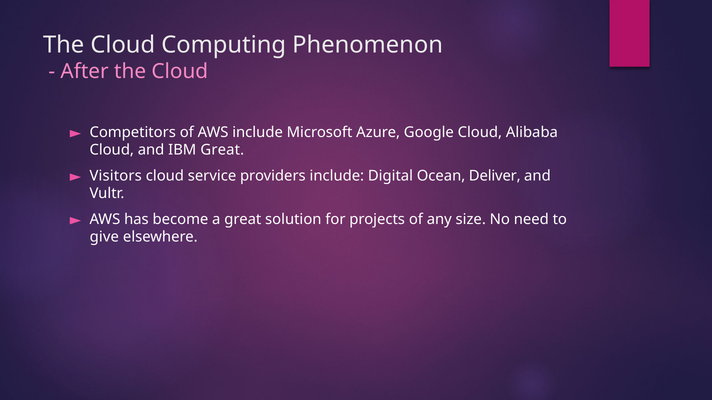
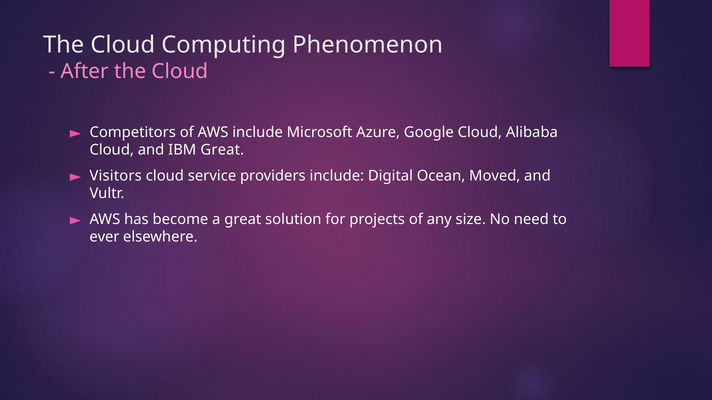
Deliver: Deliver -> Moved (495, 176)
give: give -> ever (104, 237)
